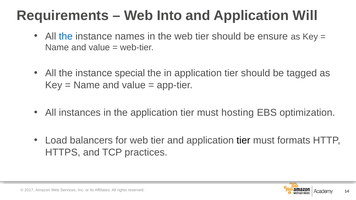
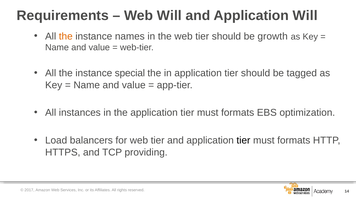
Web Into: Into -> Will (169, 16)
the colour: blue -> orange (66, 36)
ensure: ensure -> growth (273, 36)
hosting: hosting -> formats (238, 113)
practices: practices -> providing (146, 152)
